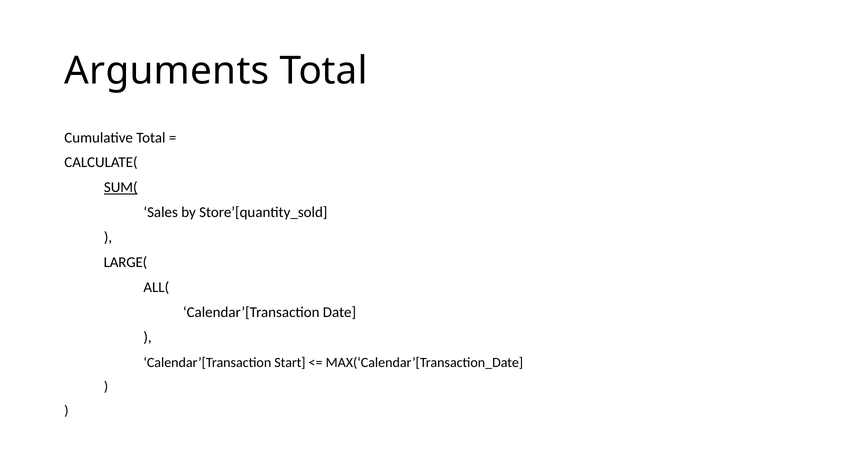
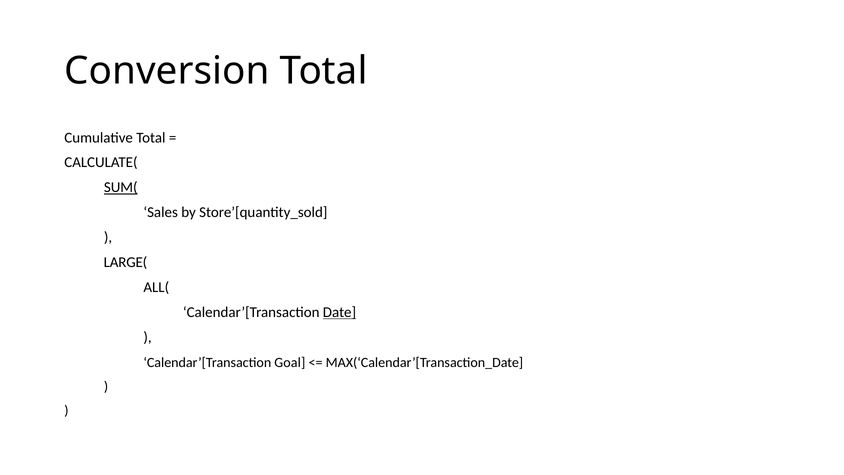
Arguments: Arguments -> Conversion (167, 71)
Date underline: none -> present (339, 312)
Start: Start -> Goal (290, 362)
